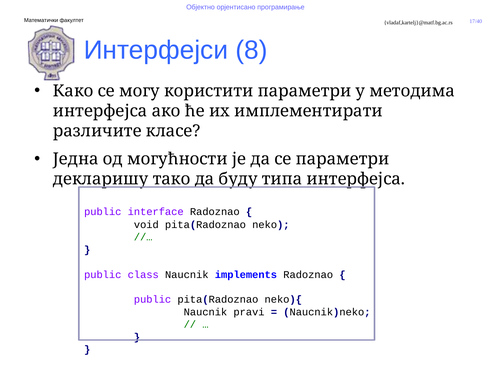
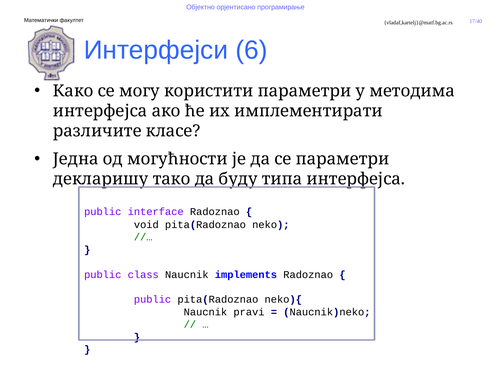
8: 8 -> 6 (251, 50)
